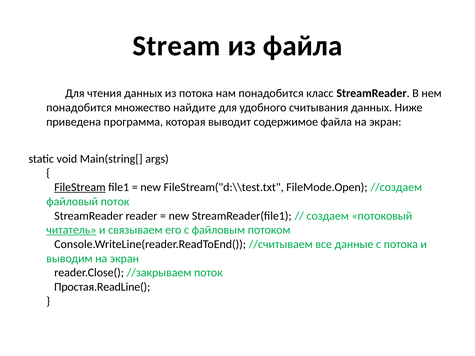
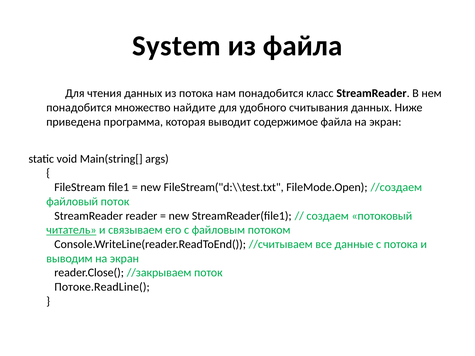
Stream: Stream -> System (177, 46)
FileStream underline: present -> none (80, 187)
Простая.ReadLine(: Простая.ReadLine( -> Потоке.ReadLine( (102, 287)
